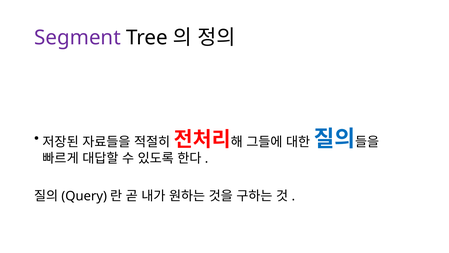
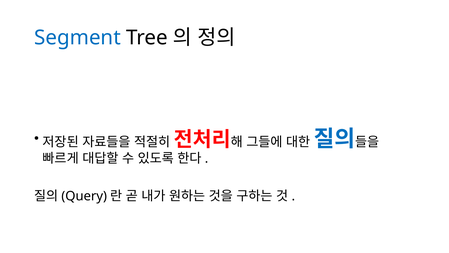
Segment colour: purple -> blue (78, 38)
